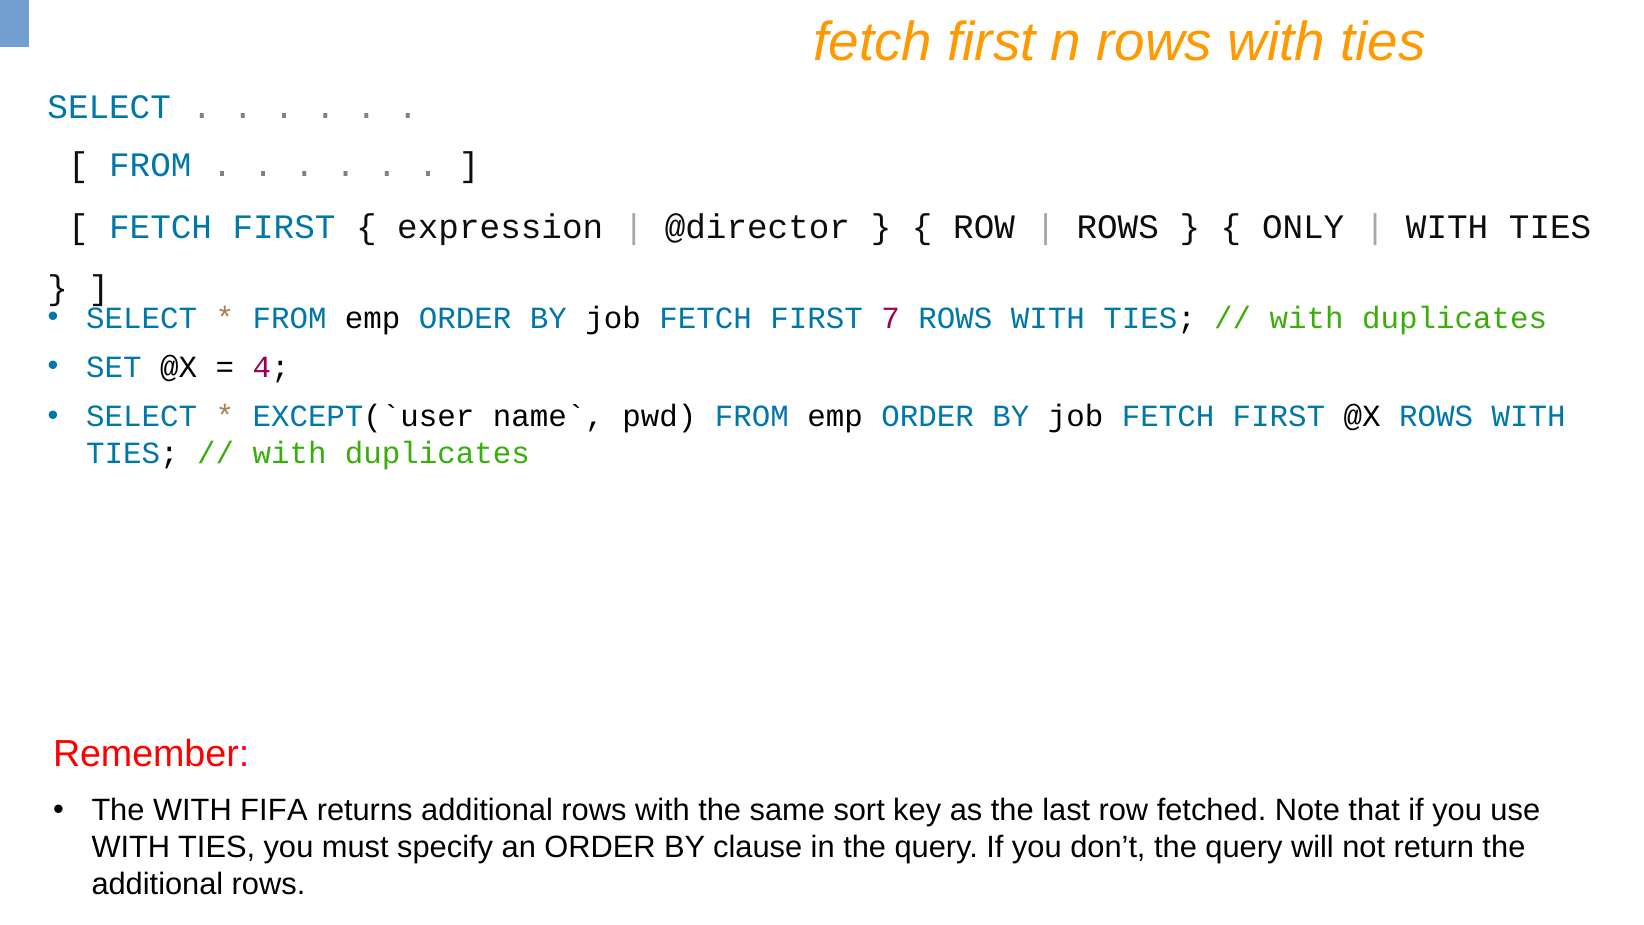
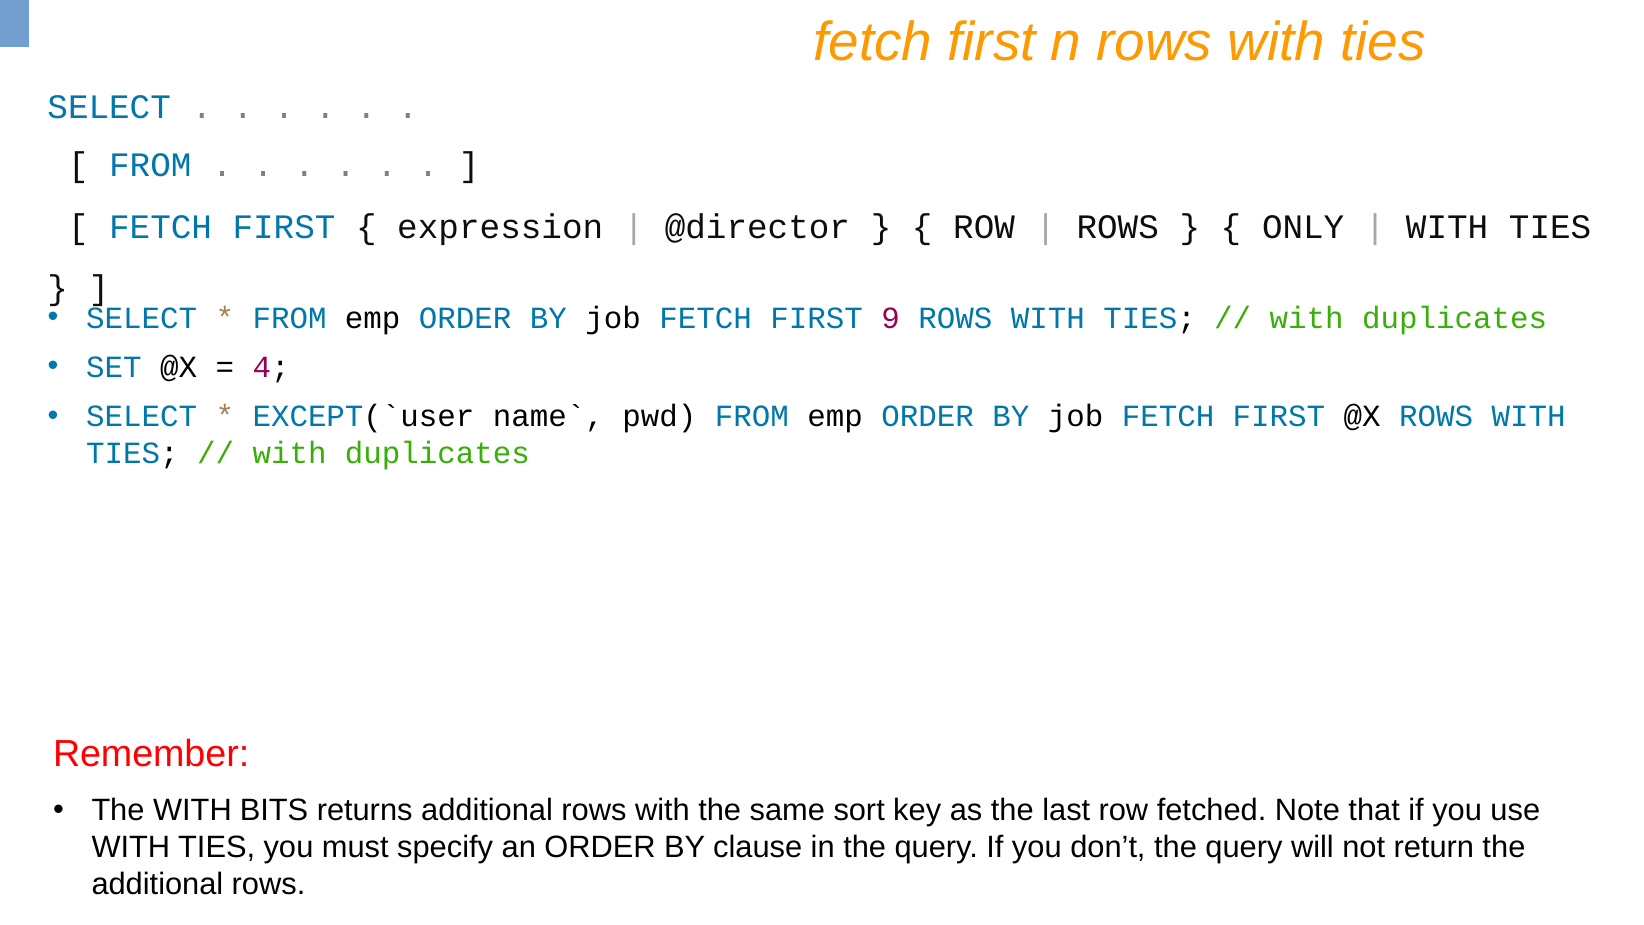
7: 7 -> 9 (891, 318)
FIFA: FIFA -> BITS (274, 811)
